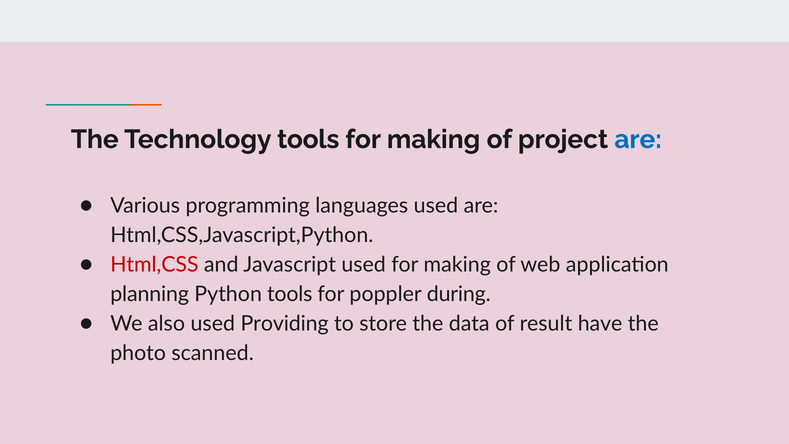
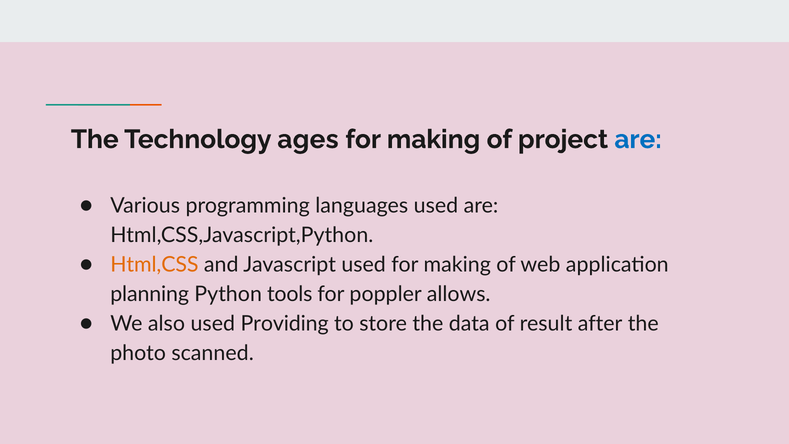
Technology tools: tools -> ages (308, 139)
Html,CSS colour: red -> orange (154, 264)
during: during -> allows (459, 294)
have: have -> after (600, 323)
